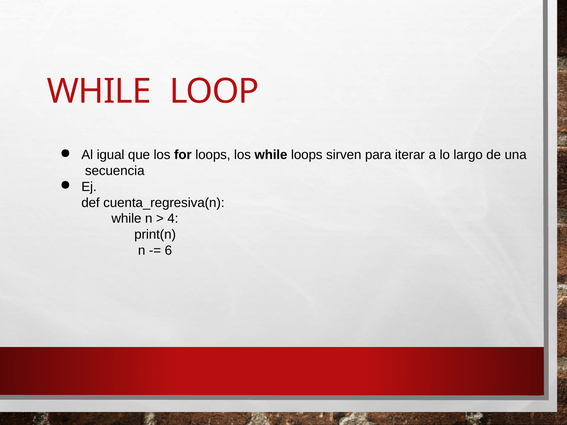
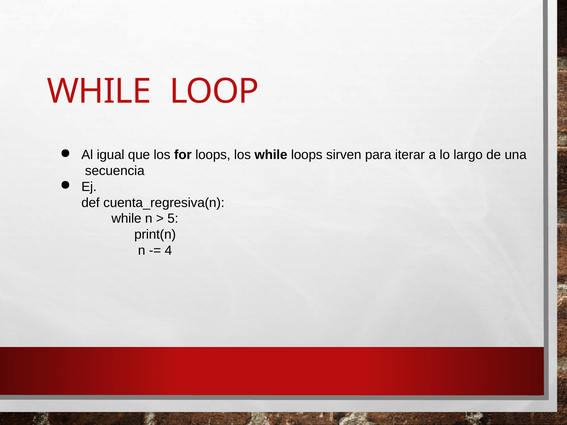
4: 4 -> 5 (173, 219)
6: 6 -> 4 (168, 250)
